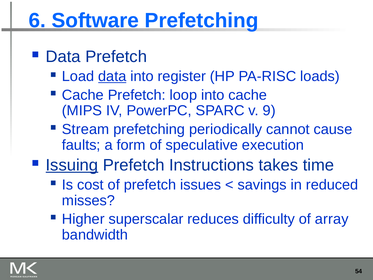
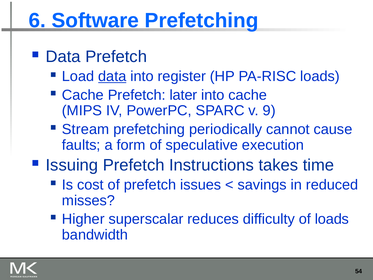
loop: loop -> later (183, 95)
Issuing underline: present -> none (72, 165)
of array: array -> loads (332, 219)
